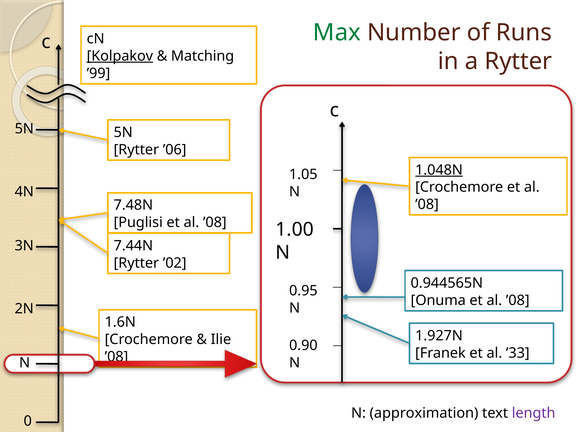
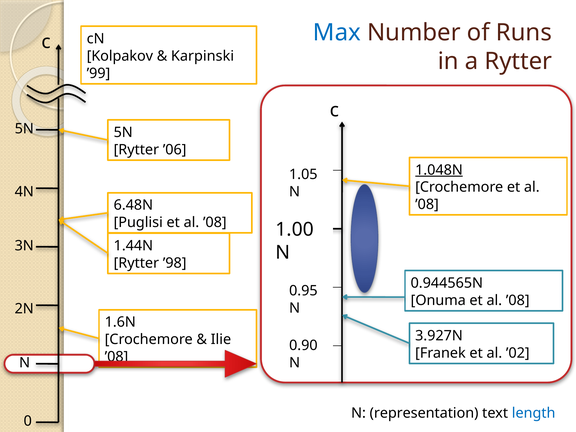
Max colour: green -> blue (337, 33)
Kolpakov underline: present -> none (120, 56)
Matching: Matching -> Karpinski (203, 56)
7.48N: 7.48N -> 6.48N (133, 205)
7.44N: 7.44N -> 1.44N (133, 246)
’02: ’02 -> ’98 (175, 263)
1.927N: 1.927N -> 3.927N (439, 336)
’33: ’33 -> ’02 (518, 353)
approximation: approximation -> representation (424, 413)
length colour: purple -> blue (534, 413)
